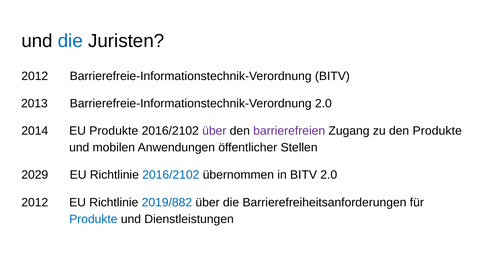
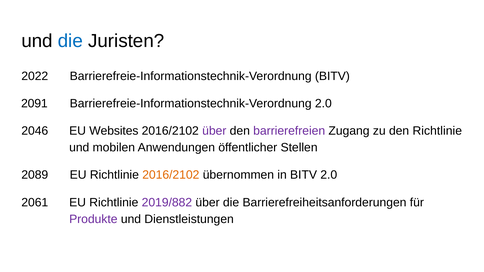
2012: 2012 -> 2022 (35, 76)
2013: 2013 -> 2091 (34, 104)
2014: 2014 -> 2046 (35, 131)
EU Produkte: Produkte -> Websites (114, 131)
den Produkte: Produkte -> Richtlinie (437, 131)
2029: 2029 -> 2089 (35, 175)
2016/2102 colour: blue -> orange (171, 175)
2012: 2012 -> 2061 (35, 203)
2019/882 colour: blue -> purple (167, 203)
Produkte colour: blue -> purple (93, 219)
